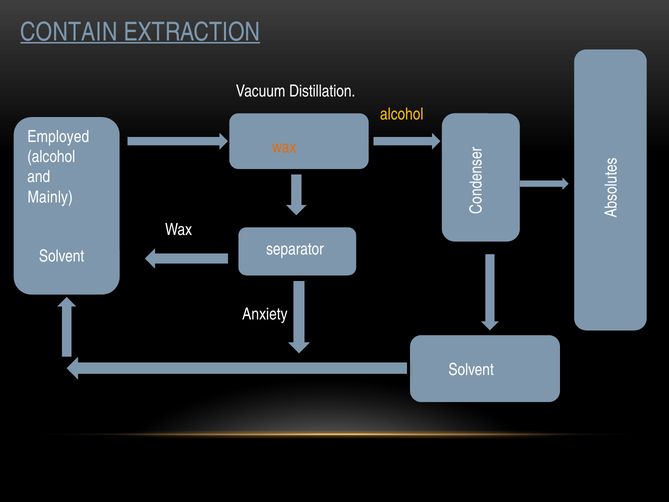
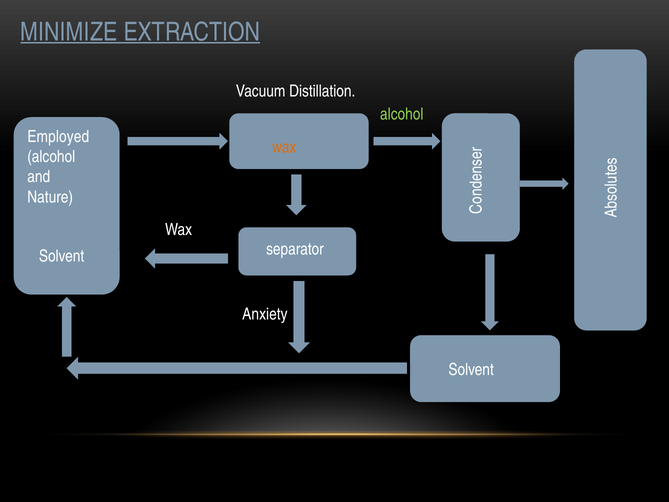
CONTAIN: CONTAIN -> MINIMIZE (69, 32)
alcohol colour: yellow -> light green (402, 114)
Mainly: Mainly -> Nature (50, 197)
